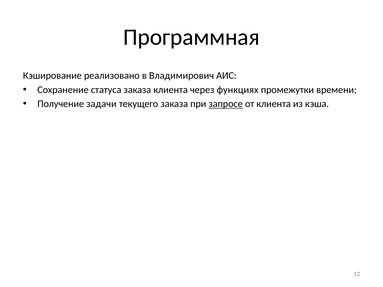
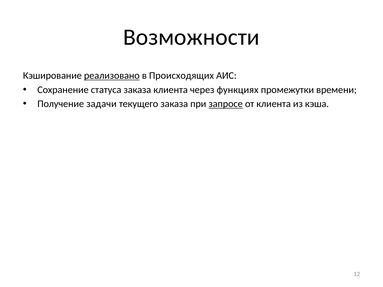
Программная: Программная -> Возможности (191, 37)
реализовано underline: none -> present (112, 76)
Владимирович: Владимирович -> Происходящих (181, 76)
